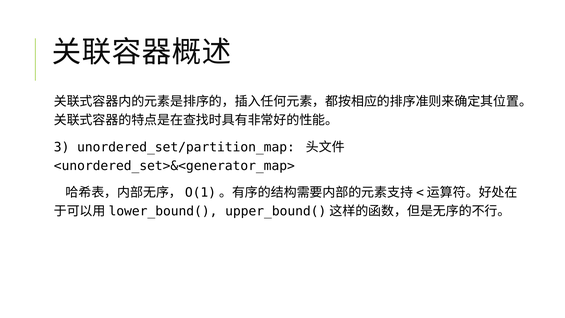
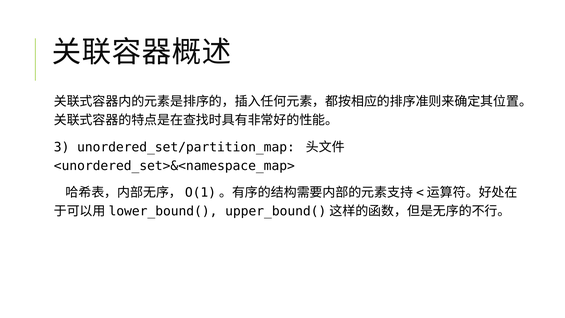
<unordered_set>&<generator_map>: <unordered_set>&<generator_map> -> <unordered_set>&<namespace_map> (174, 166)
